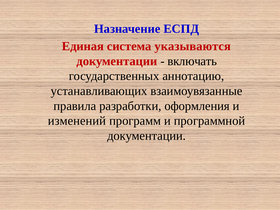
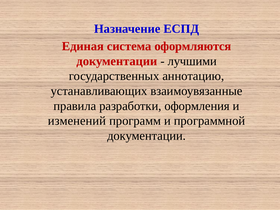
указываются: указываются -> оформляются (193, 46)
включать: включать -> лучшими (192, 61)
